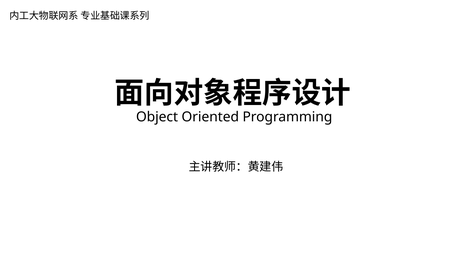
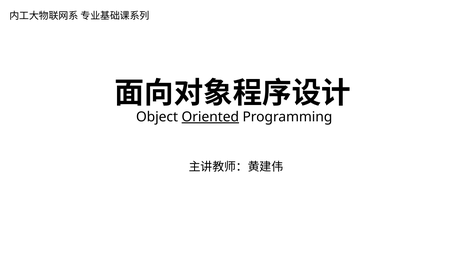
Oriented underline: none -> present (210, 117)
